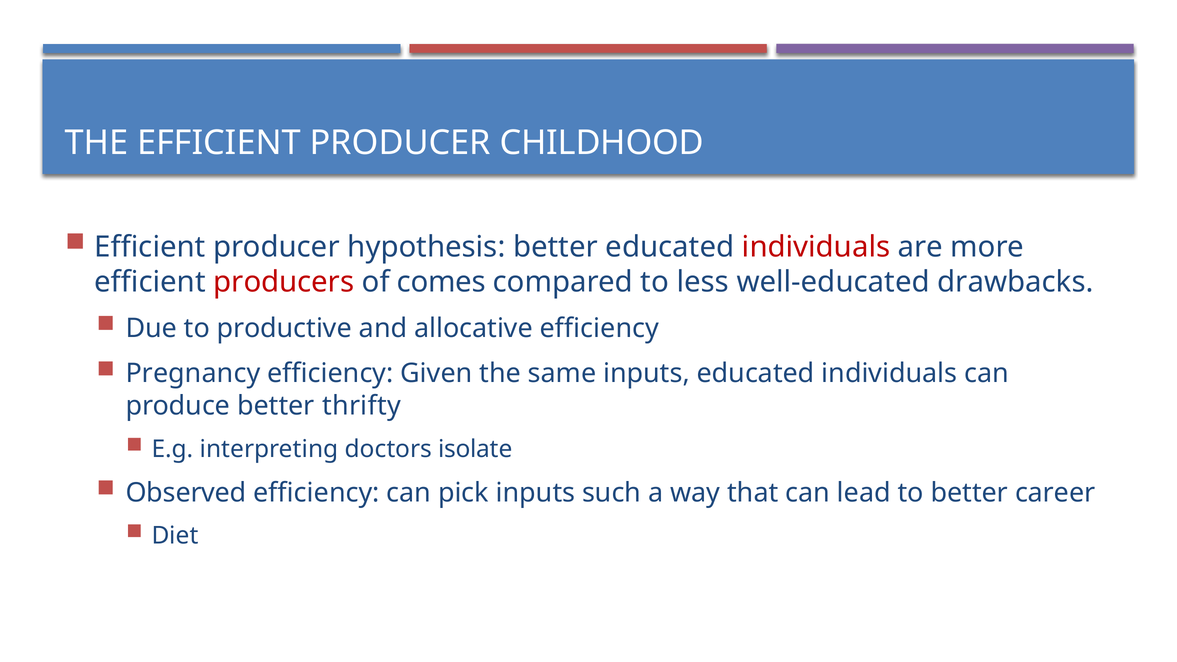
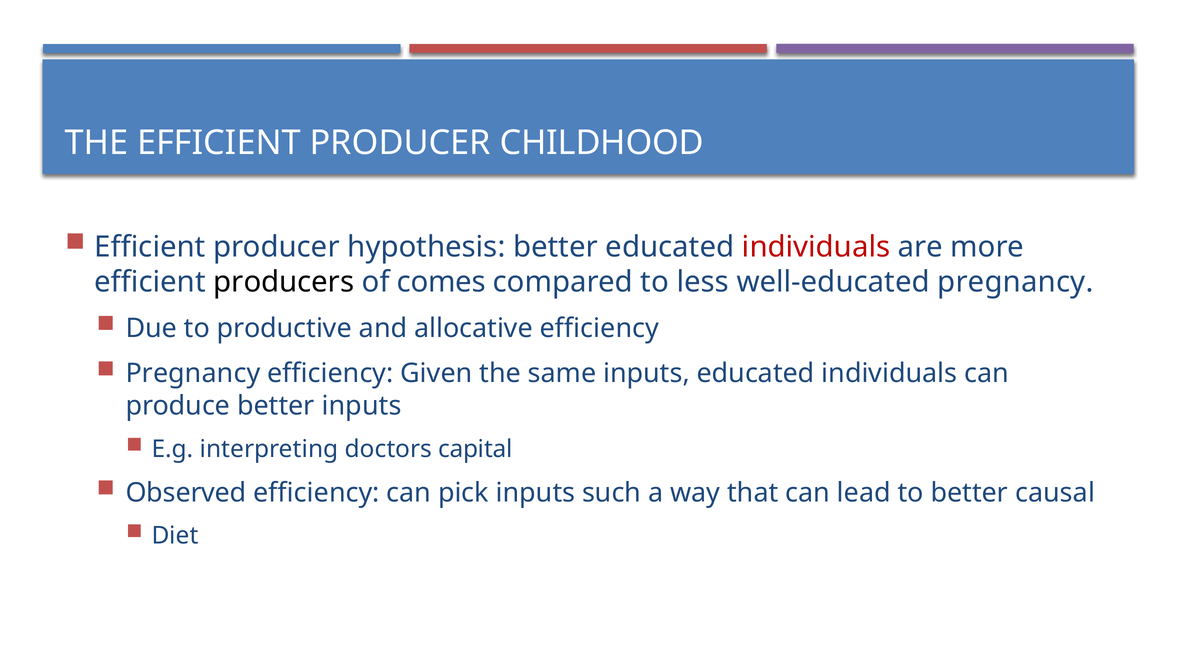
producers colour: red -> black (284, 282)
well-educated drawbacks: drawbacks -> pregnancy (1015, 282)
better thrifty: thrifty -> inputs (362, 406)
isolate: isolate -> capital (475, 449)
career: career -> causal (1055, 493)
